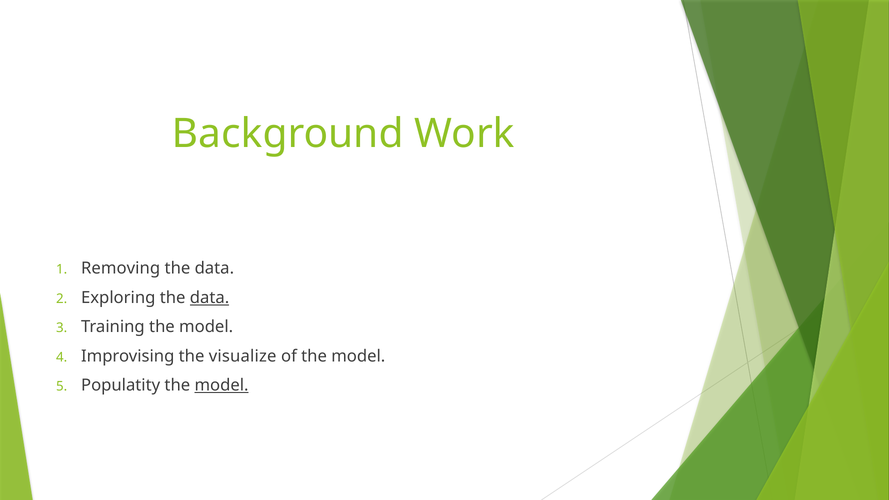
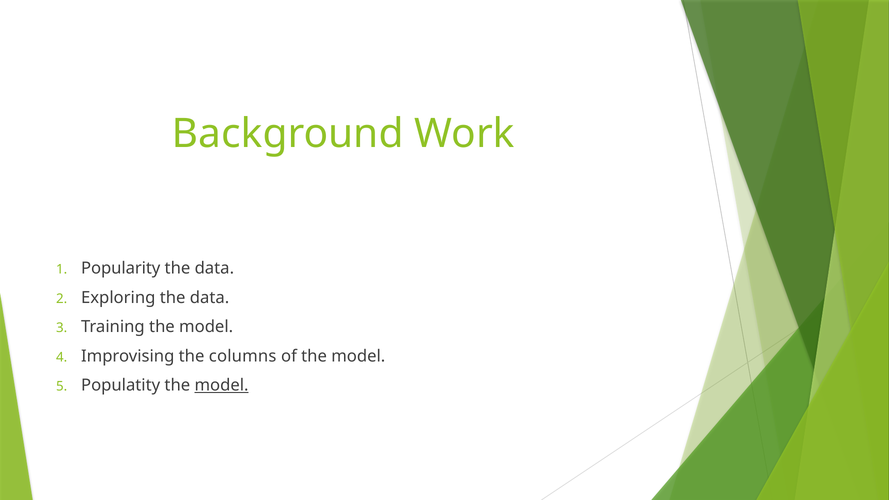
Removing: Removing -> Popularity (121, 268)
data underline: present -> none (210, 298)
visualize: visualize -> columns (243, 356)
